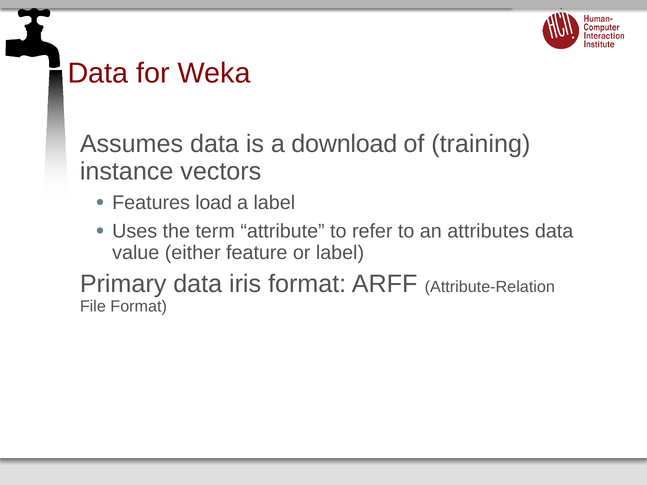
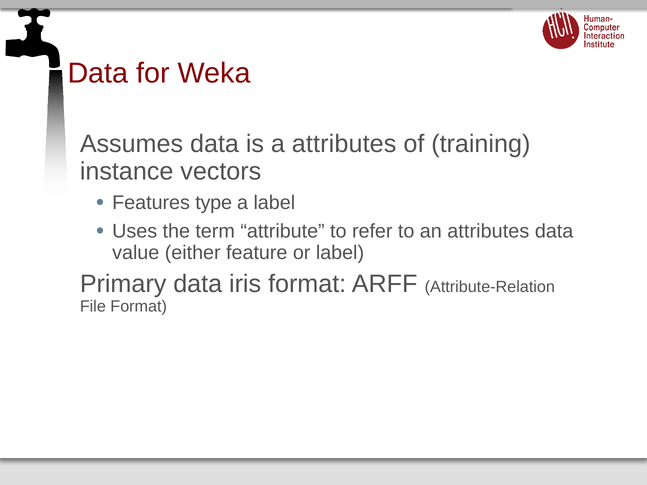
a download: download -> attributes (344, 144)
load: load -> type (214, 203)
